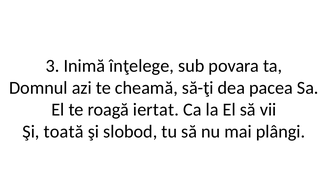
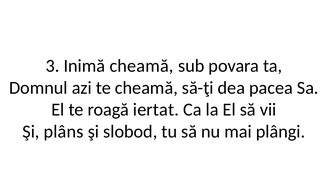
Inimă înţelege: înţelege -> cheamă (142, 66)
toată: toată -> plâns (64, 131)
